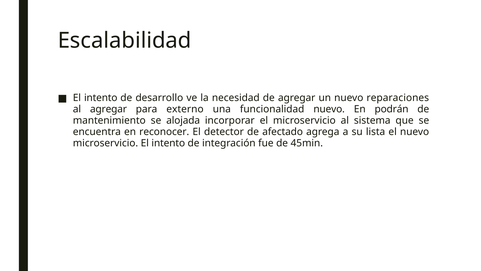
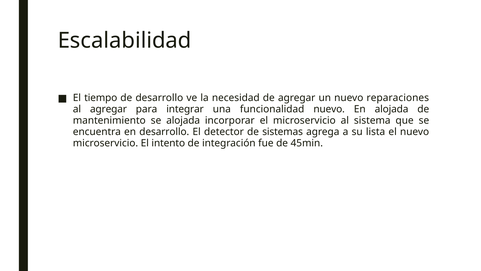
intento: intento -> tiempo (101, 98)
externo: externo -> integrar (185, 109)
En podrán: podrán -> alojada (392, 109)
en reconocer: reconocer -> desarrollo (164, 132)
afectado: afectado -> sistemas (283, 132)
